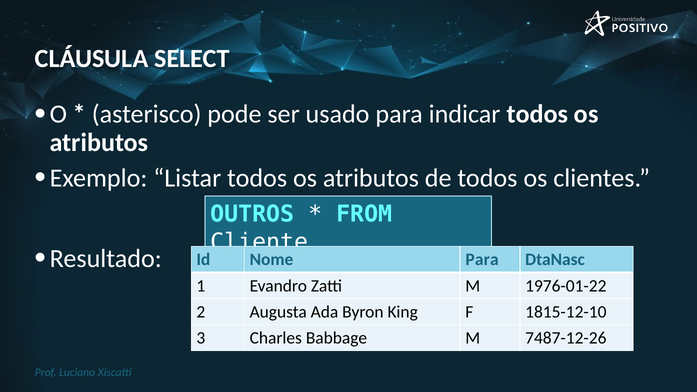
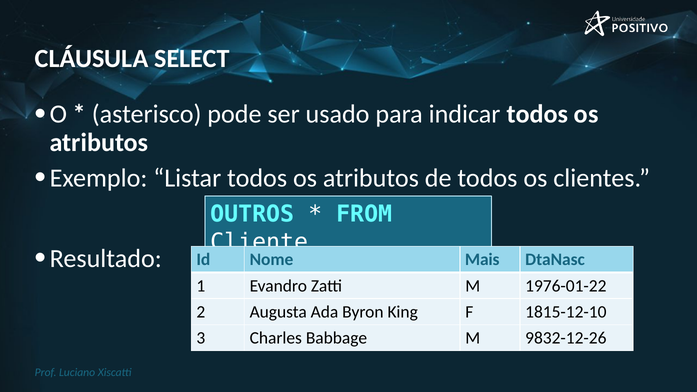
Nome Para: Para -> Mais (482, 260)
7487-12-26: 7487-12-26 -> 9832-12-26 (566, 338)
